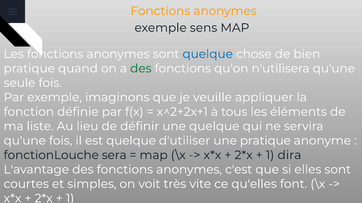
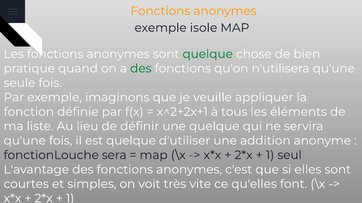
sens: sens -> isole (204, 28)
quelque colour: blue -> green (208, 54)
une pratique: pratique -> addition (265, 141)
dira: dira -> seul (290, 156)
